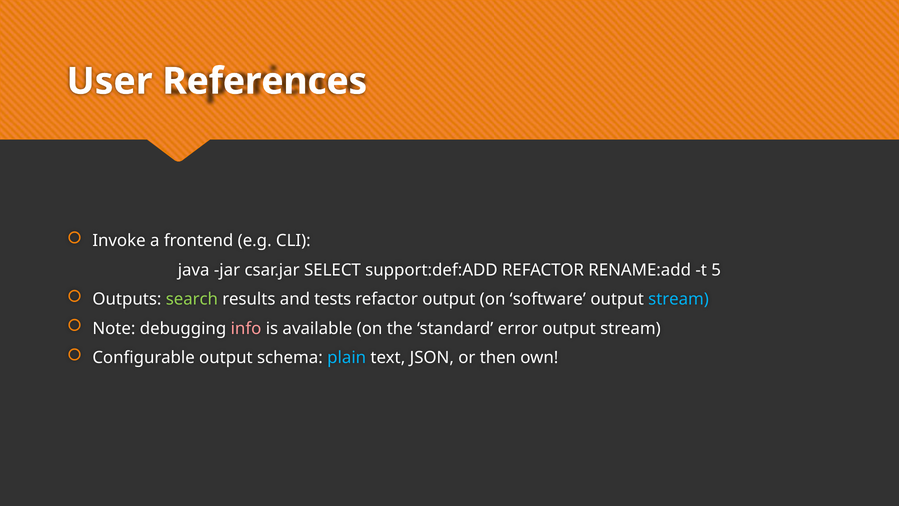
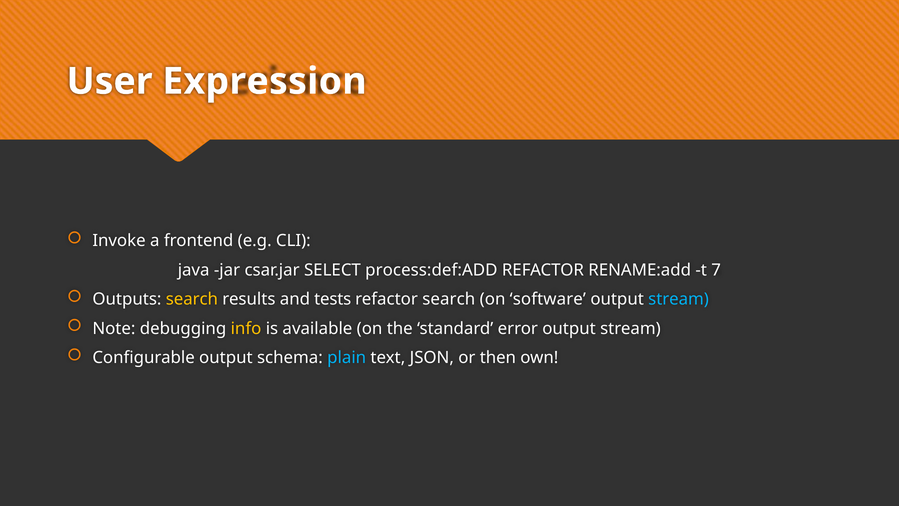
References: References -> Expression (264, 81)
support:def:ADD: support:def:ADD -> process:def:ADD (431, 270)
5: 5 -> 7 (716, 270)
search colour: light green -> yellow (192, 299)
refactor output: output -> search (449, 299)
info colour: pink -> yellow (246, 328)
